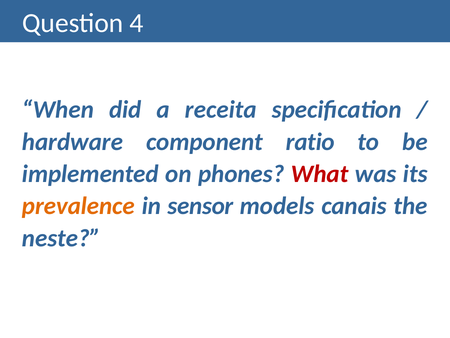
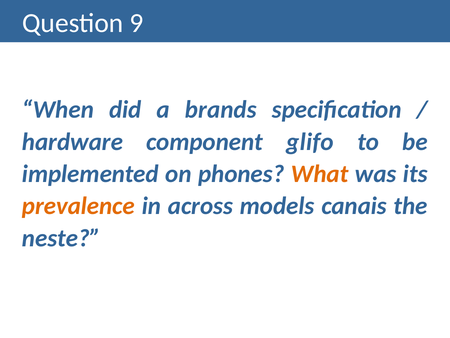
4: 4 -> 9 (137, 23)
receita: receita -> brands (221, 110)
ratio: ratio -> glifo (310, 142)
What colour: red -> orange (320, 174)
sensor: sensor -> across (200, 206)
